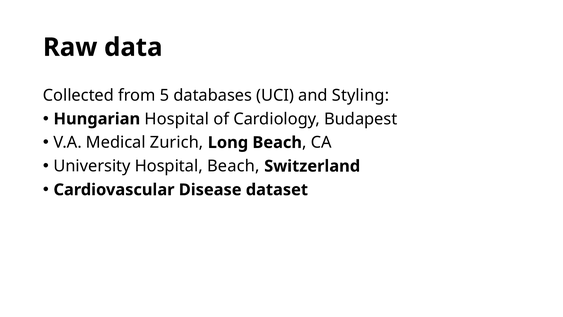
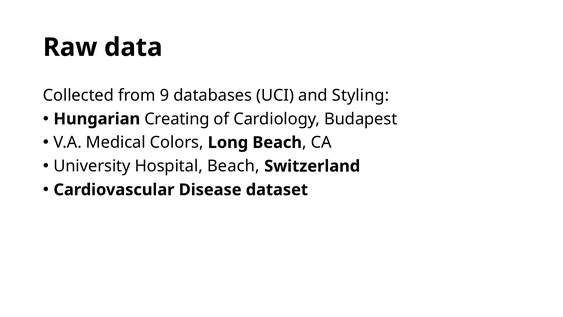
5: 5 -> 9 (165, 95)
Hungarian Hospital: Hospital -> Creating (177, 119)
Zurich: Zurich -> Colors (177, 142)
